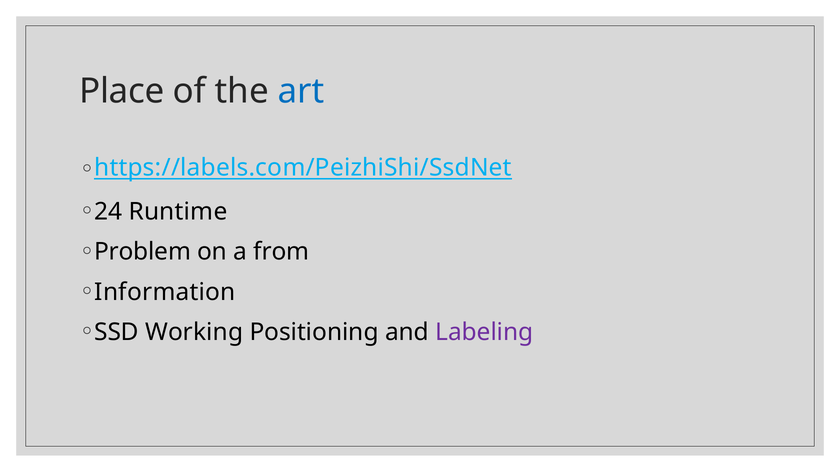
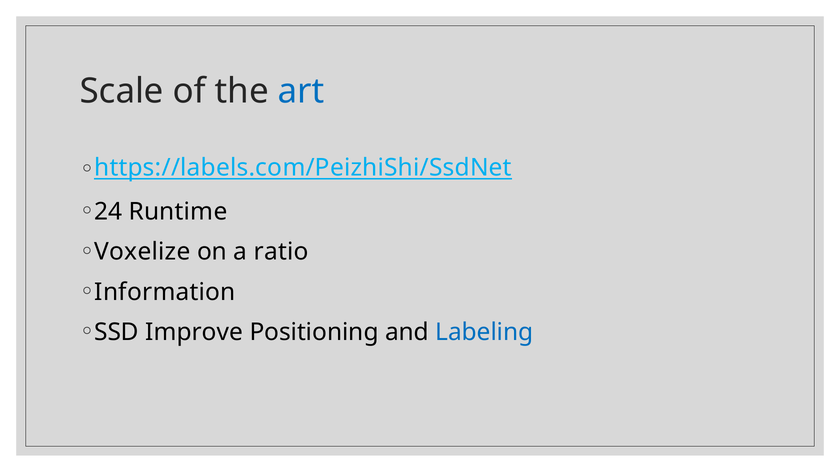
Place: Place -> Scale (122, 91)
Problem: Problem -> Voxelize (142, 252)
from: from -> ratio (281, 252)
Working: Working -> Improve (194, 333)
Labeling colour: purple -> blue (484, 333)
